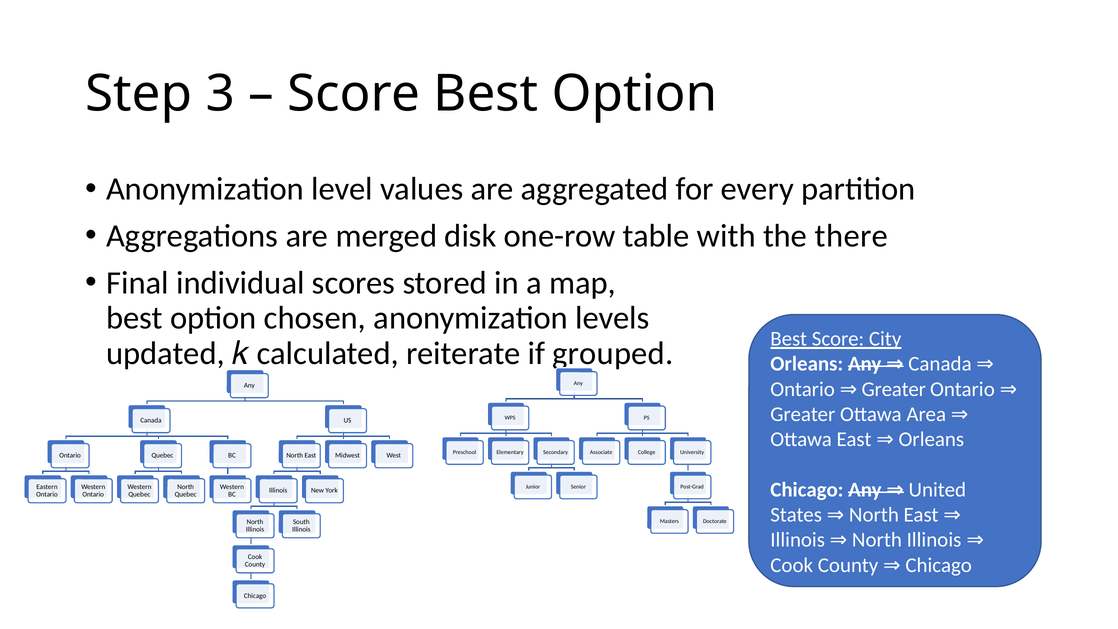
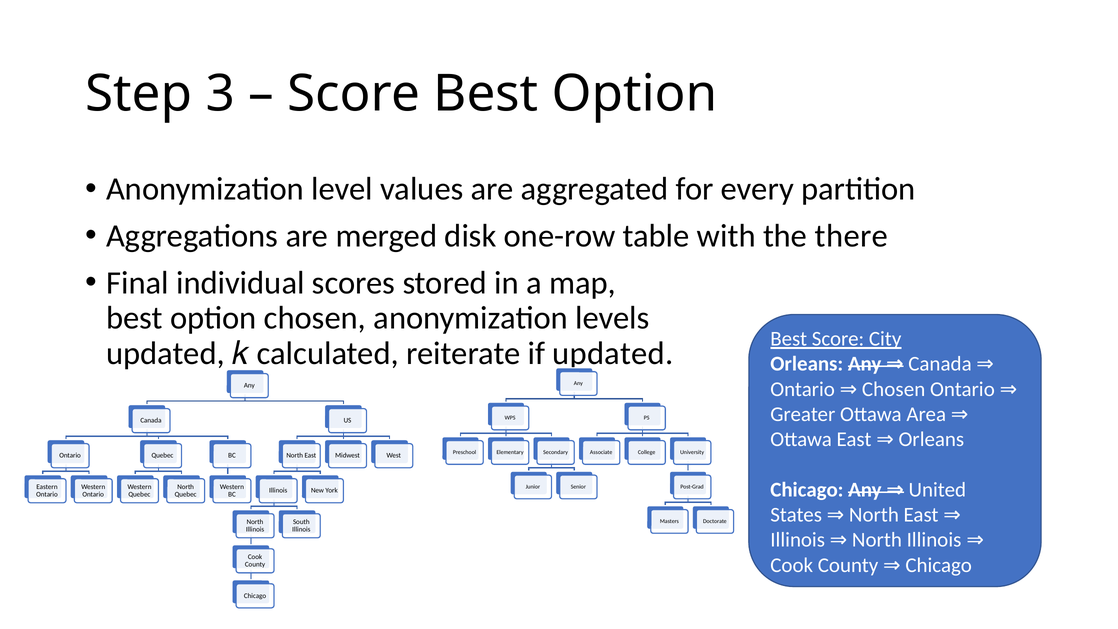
if grouped: grouped -> updated (613, 353)
Ontario Greater: Greater -> Chosen (894, 389)
